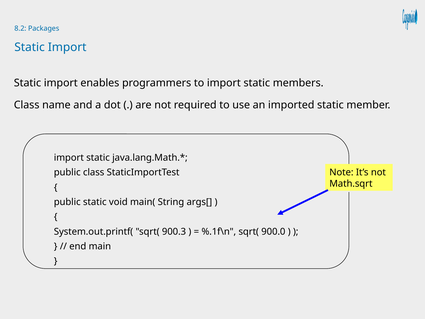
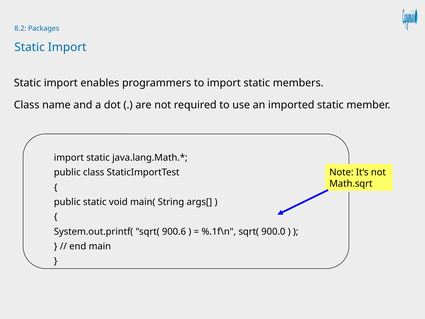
900.3: 900.3 -> 900.6 (174, 231)
